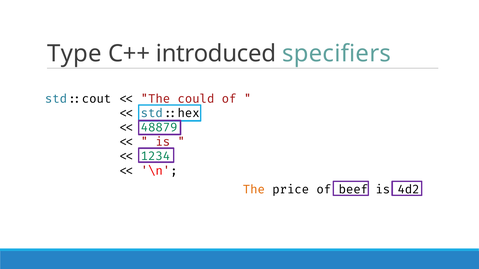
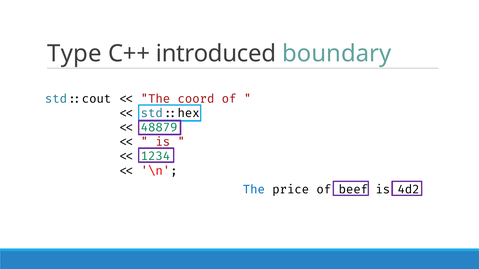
specifiers: specifiers -> boundary (337, 54)
could: could -> coord (196, 99)
The colour: orange -> blue (254, 190)
